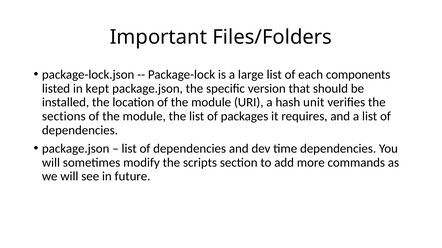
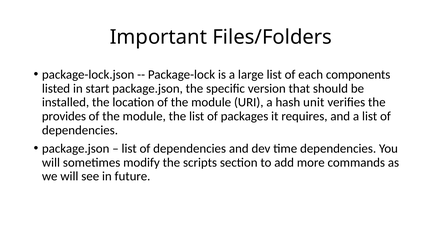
kept: kept -> start (98, 89)
sections: sections -> provides (64, 117)
